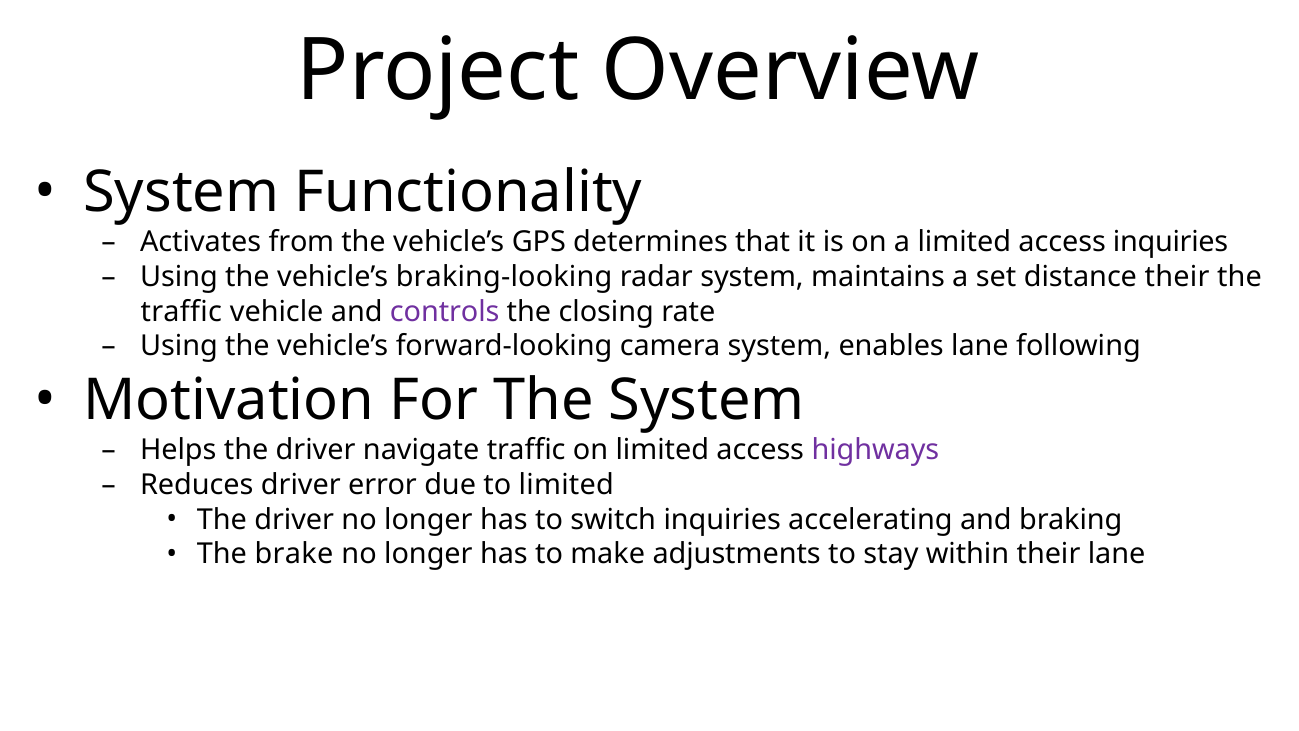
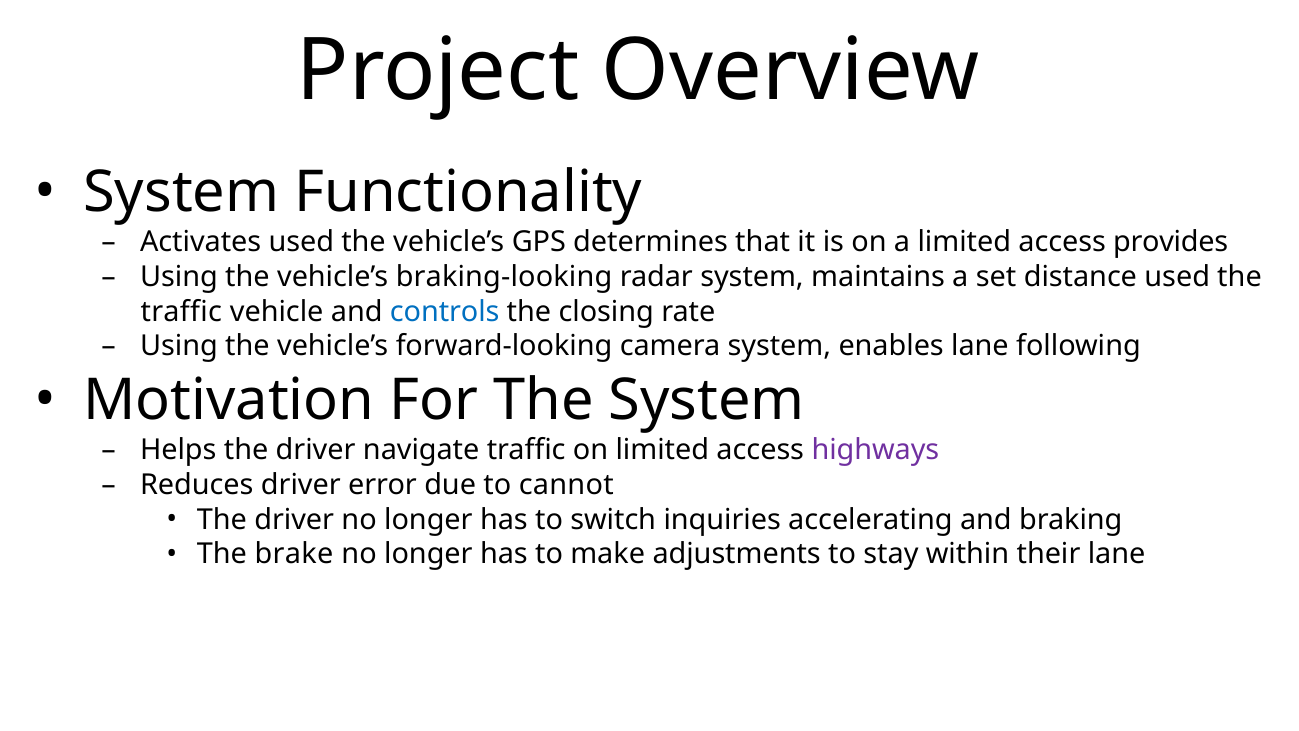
Activates from: from -> used (301, 242)
access inquiries: inquiries -> provides (1171, 242)
distance their: their -> used (1177, 277)
controls colour: purple -> blue (445, 312)
to limited: limited -> cannot (566, 485)
